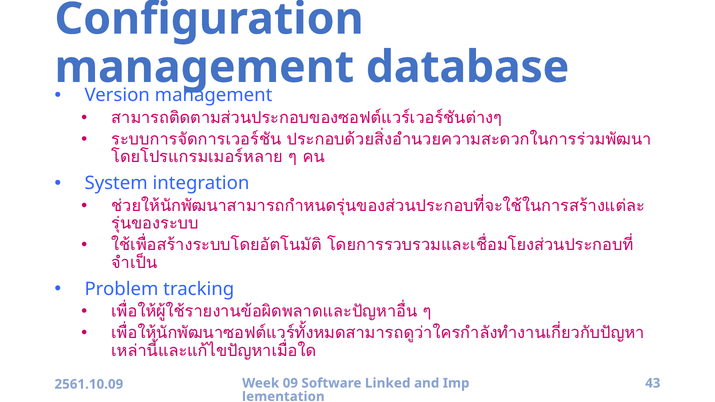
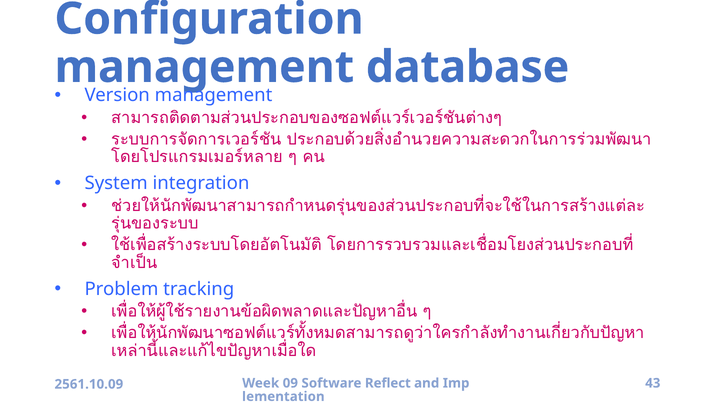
Linked: Linked -> Reflect (388, 383)
